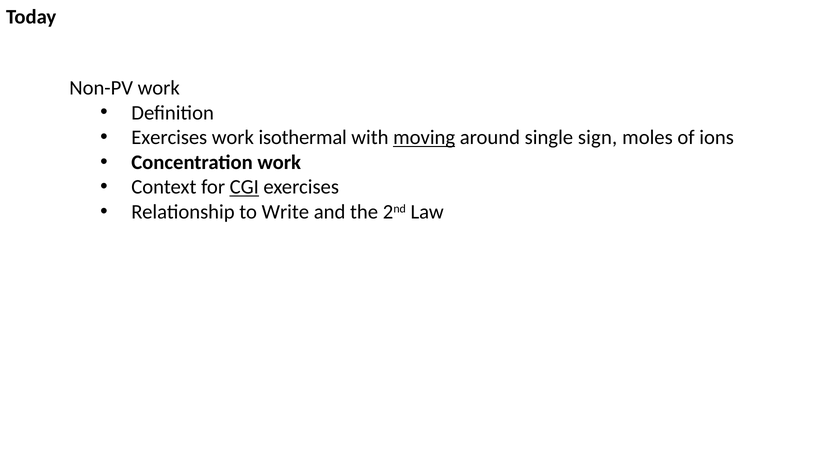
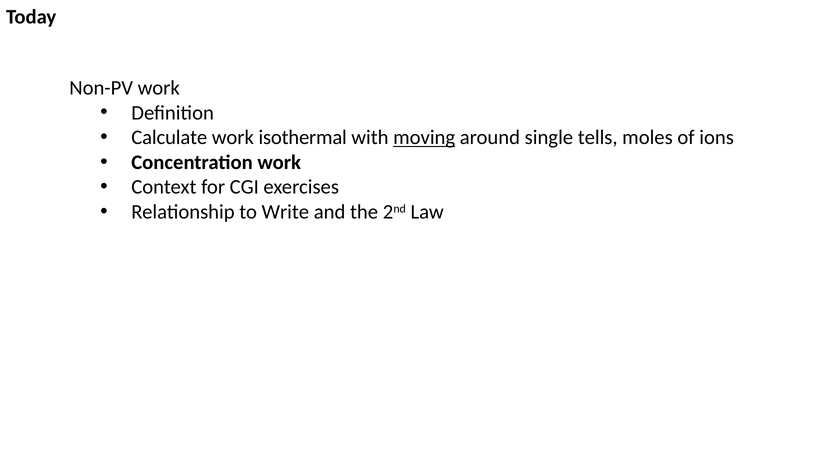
Exercises: Exercises -> Calculate (169, 138)
sign: sign -> tells (598, 138)
CGI underline: present -> none (244, 187)
